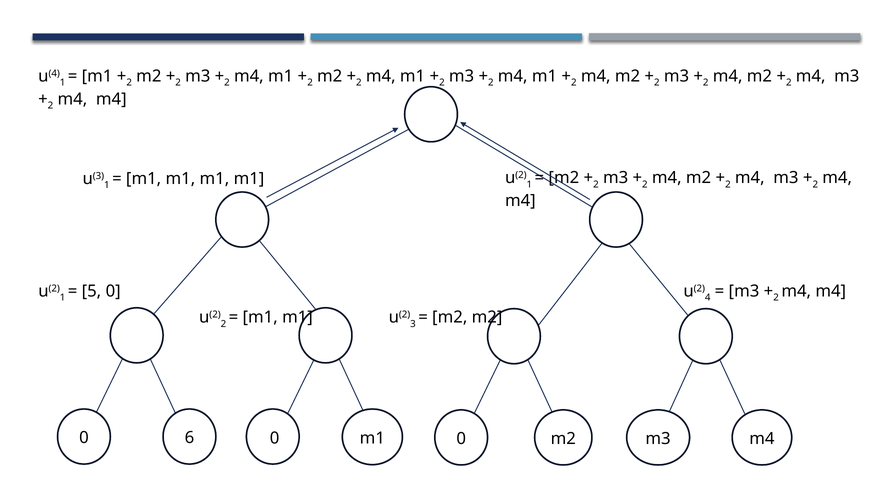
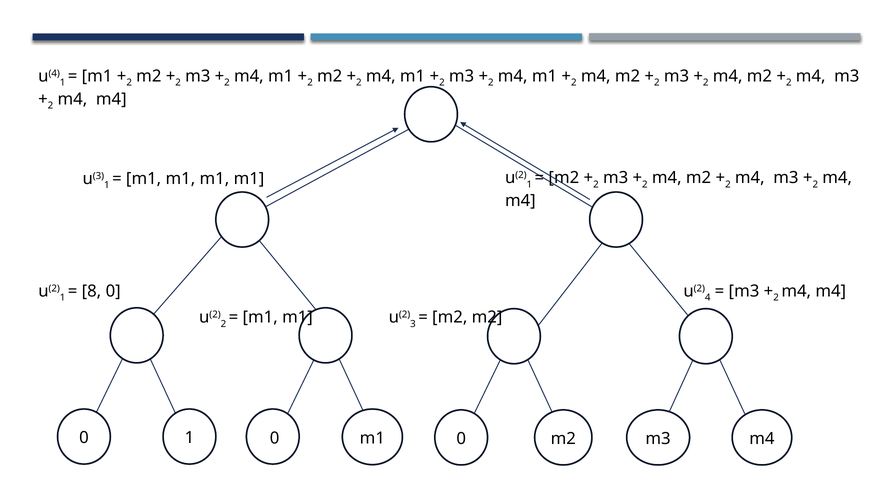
5: 5 -> 8 (91, 291)
0 6: 6 -> 1 (189, 438)
